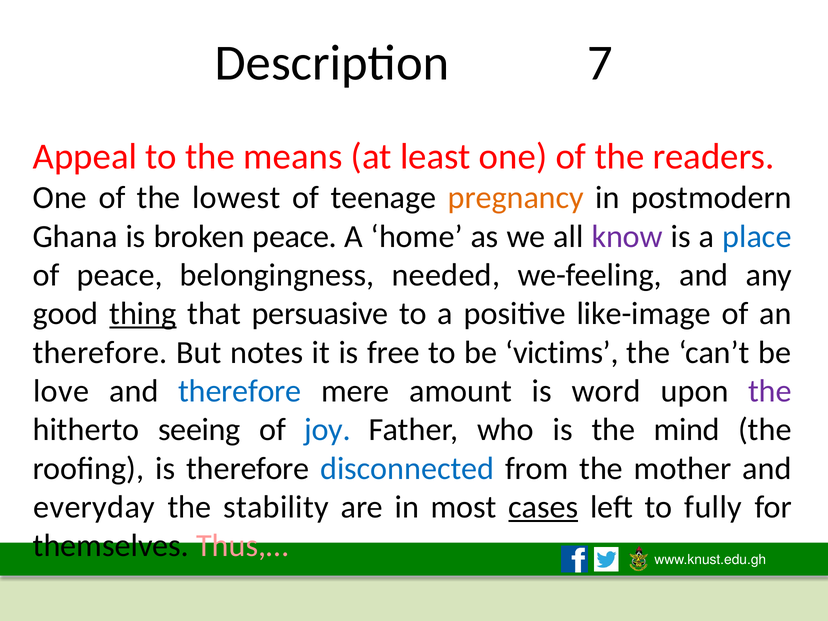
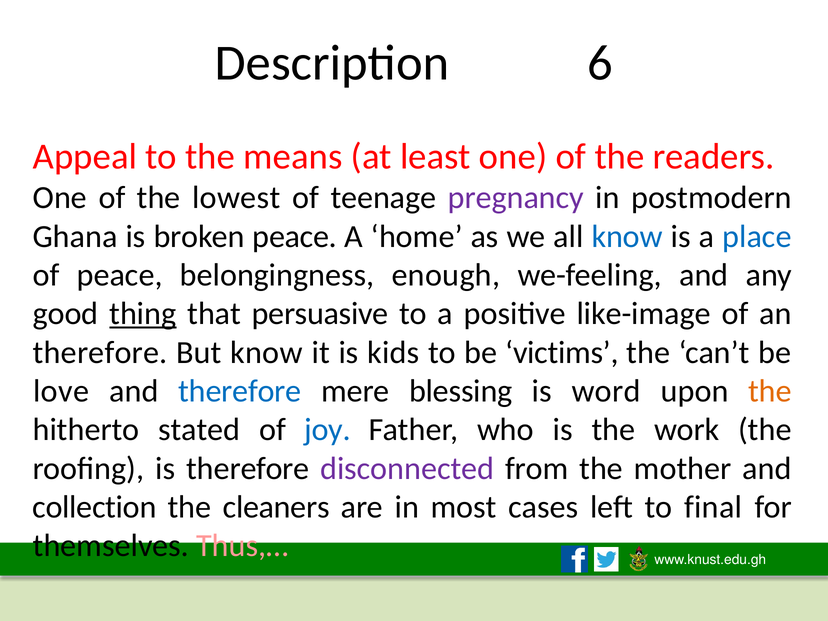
7: 7 -> 6 (600, 63)
pregnancy colour: orange -> purple (516, 198)
know colour: purple -> blue (627, 236)
needed: needed -> enough (446, 275)
But notes: notes -> know (266, 352)
free: free -> kids (393, 352)
amount: amount -> blessing (461, 391)
the colour: purple -> orange (770, 391)
seeing: seeing -> stated (199, 430)
mind: mind -> work (687, 430)
disconnected colour: blue -> purple (407, 468)
everyday: everyday -> collection (94, 507)
stability: stability -> cleaners (276, 507)
cases underline: present -> none (543, 507)
fully: fully -> final (713, 507)
